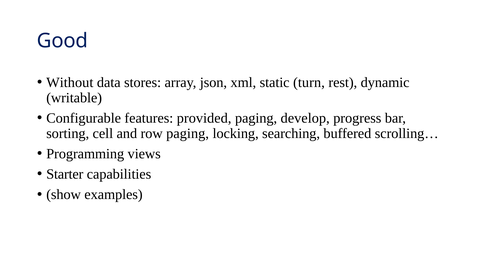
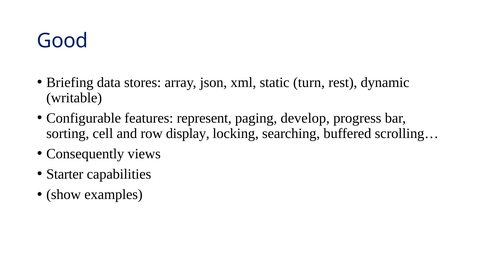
Without: Without -> Briefing (70, 82)
provided: provided -> represent (204, 118)
row paging: paging -> display (188, 133)
Programming: Programming -> Consequently (85, 154)
